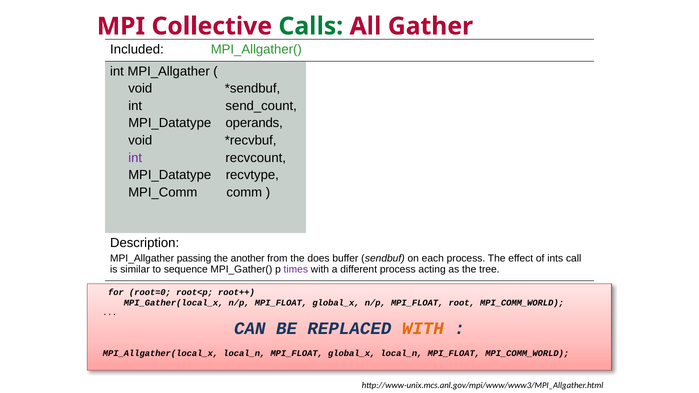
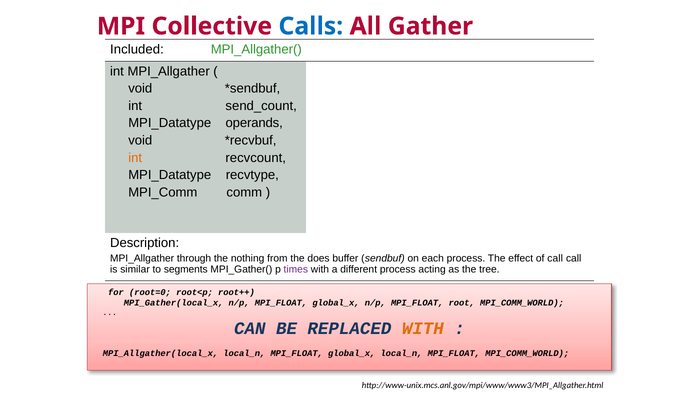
Calls colour: green -> blue (311, 26)
int colour: purple -> orange (135, 158)
passing: passing -> through (194, 258)
another: another -> nothing (248, 258)
of ints: ints -> call (555, 258)
sequence: sequence -> segments (186, 270)
